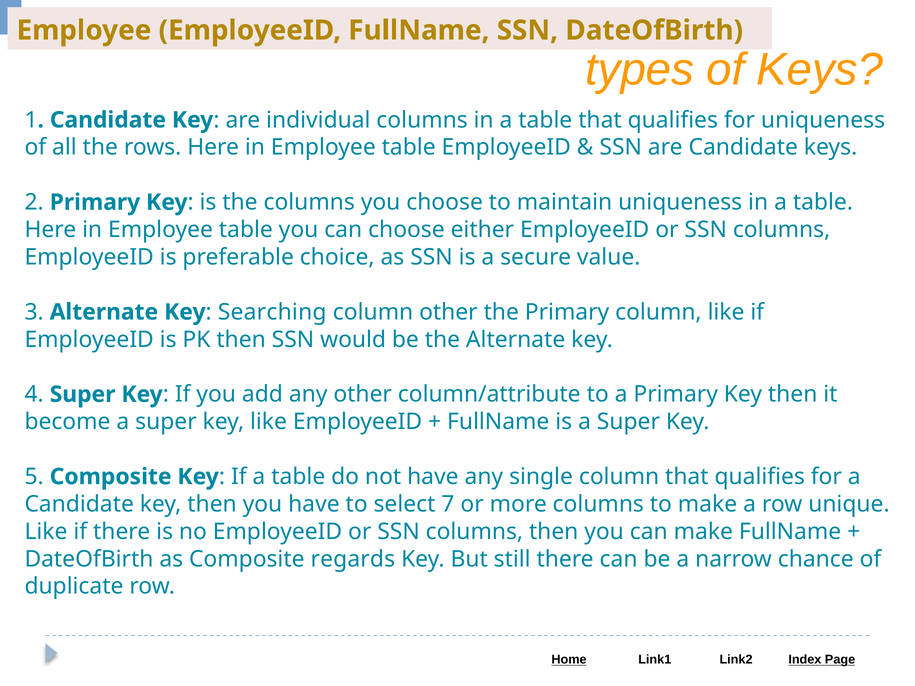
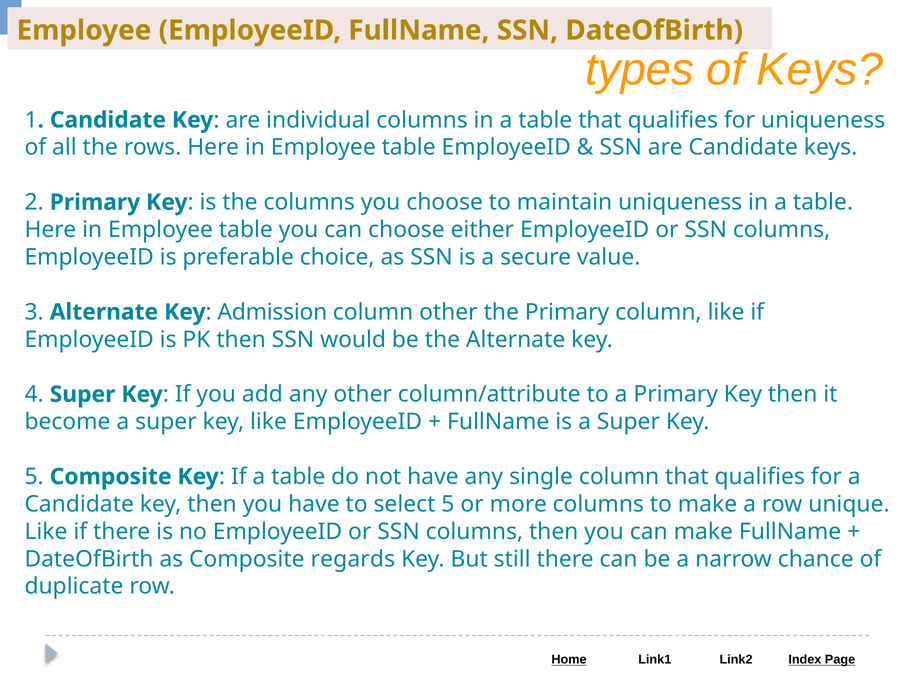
Searching: Searching -> Admission (272, 312)
select 7: 7 -> 5 (448, 504)
